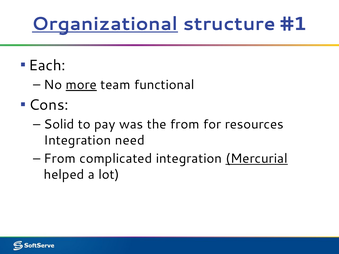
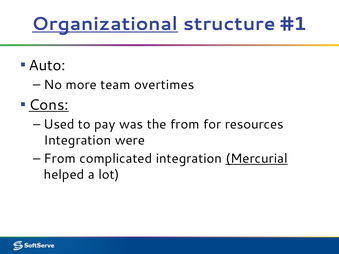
Each: Each -> Auto (47, 65)
more underline: present -> none (81, 85)
functional: functional -> overtimes (164, 85)
Cons underline: none -> present (49, 105)
Solid: Solid -> Used (59, 125)
need: need -> were (130, 140)
